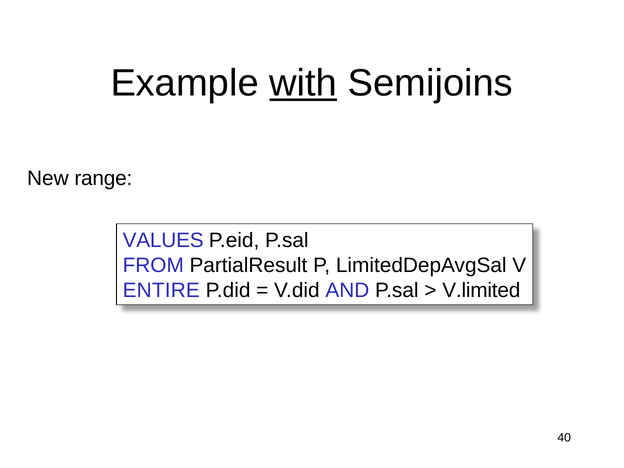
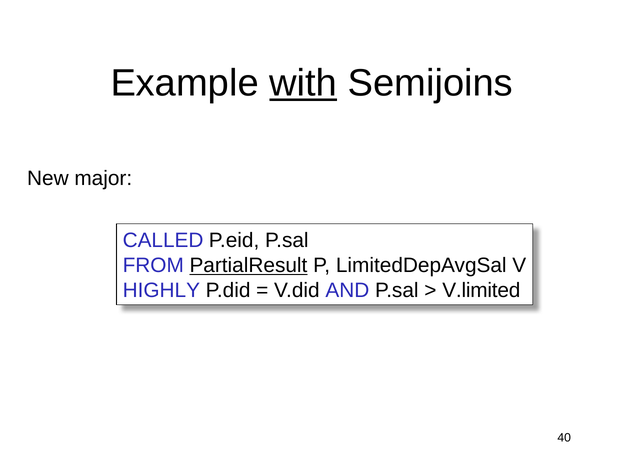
range: range -> major (103, 178)
VALUES: VALUES -> CALLED (163, 241)
PartialResult underline: none -> present (248, 266)
ENTIRE: ENTIRE -> HIGHLY (161, 291)
